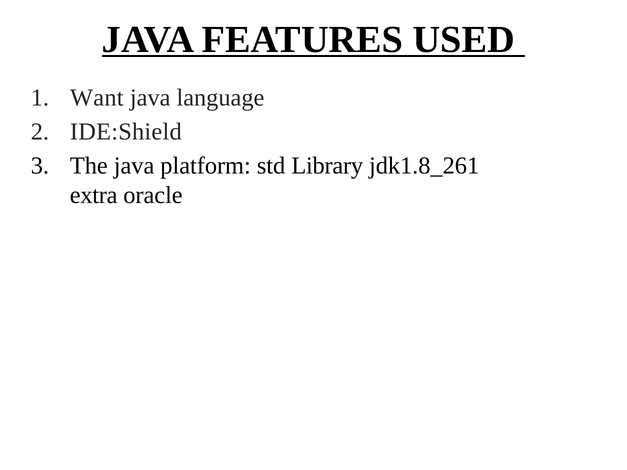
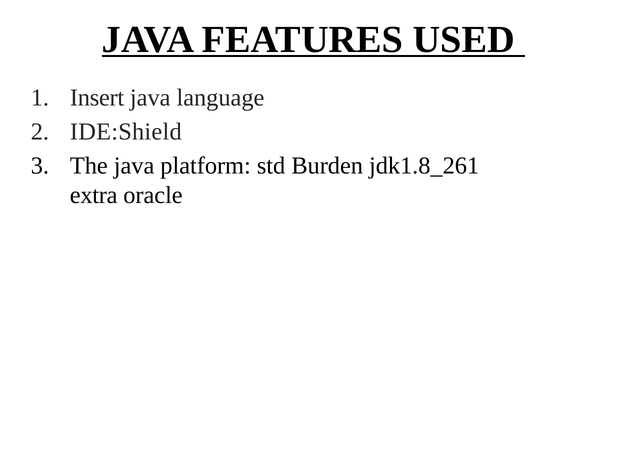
Want: Want -> Insert (97, 98)
Library: Library -> Burden (327, 166)
